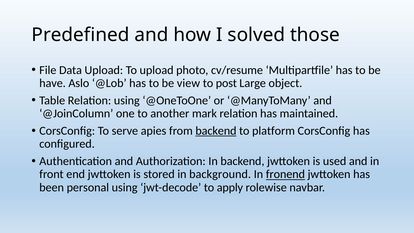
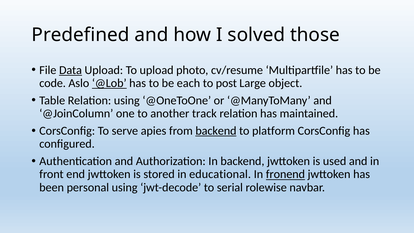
Data underline: none -> present (71, 70)
have: have -> code (53, 83)
@Lob underline: none -> present (109, 83)
view: view -> each (188, 83)
mark: mark -> track (204, 113)
background: background -> educational (220, 174)
apply: apply -> serial (230, 187)
